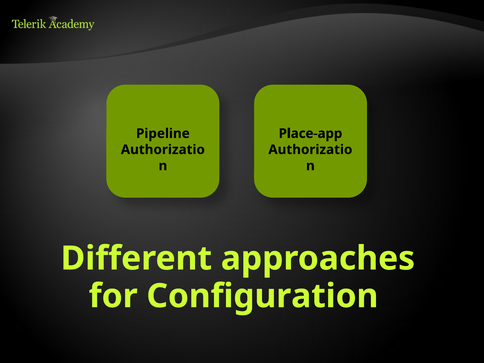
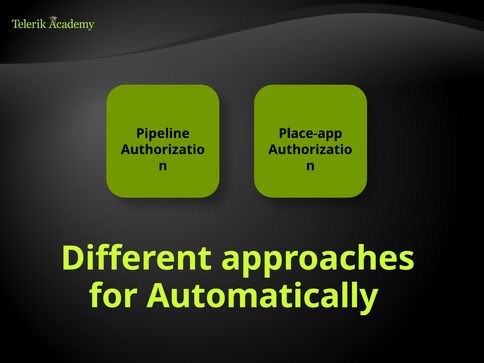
Configuration: Configuration -> Automatically (262, 296)
